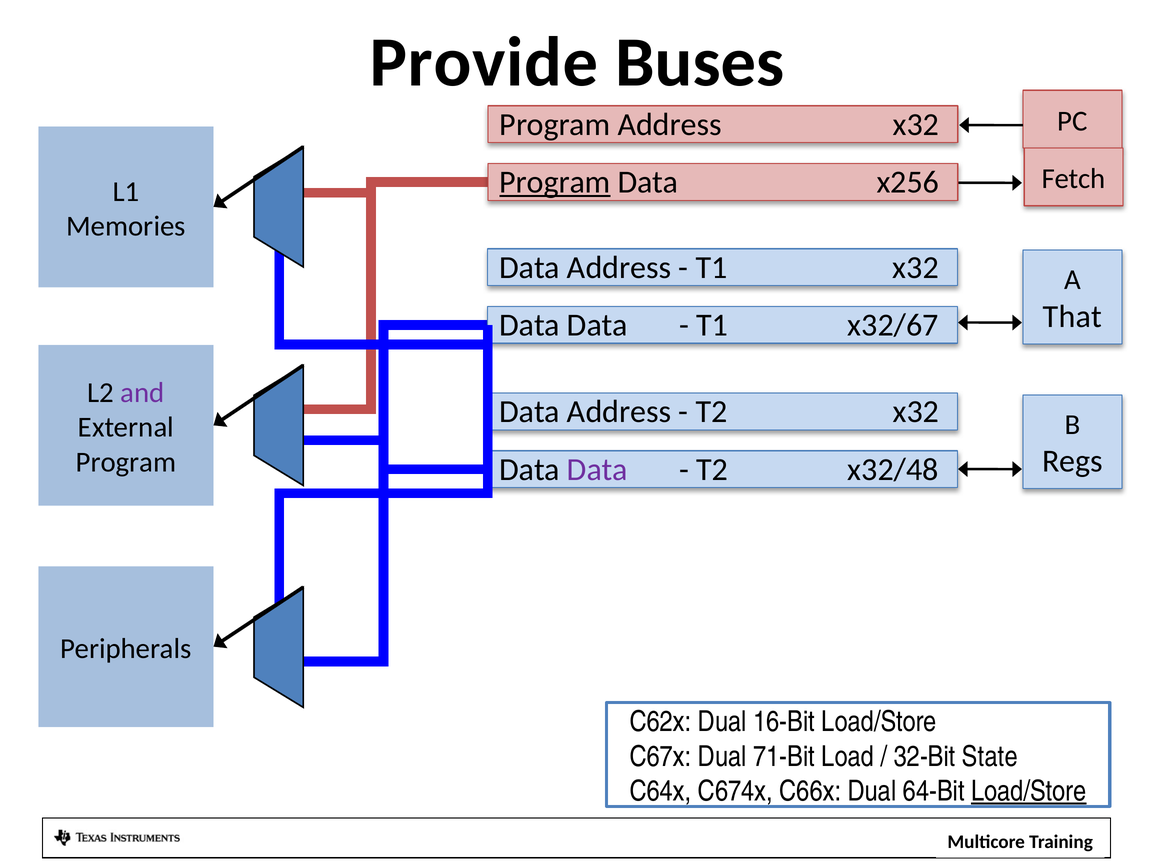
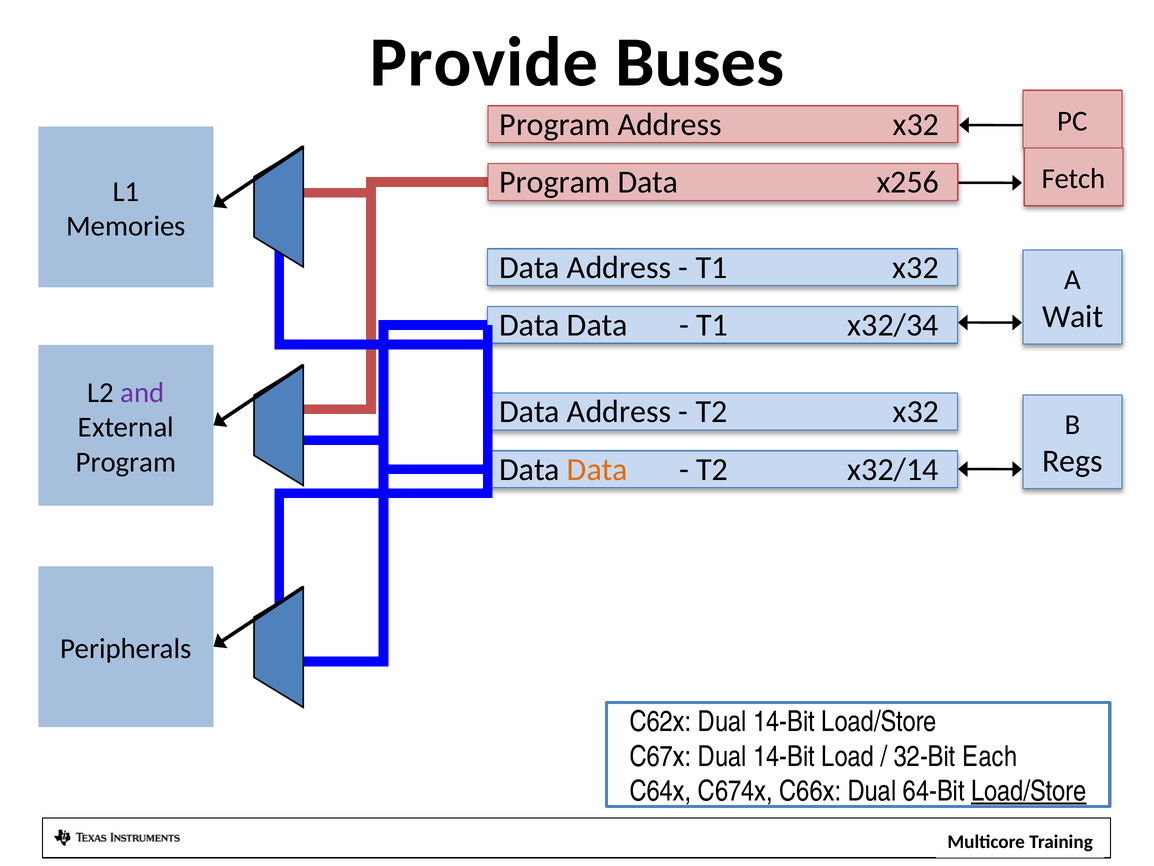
Program underline: present -> none (555, 182)
That: That -> Wait (1073, 316)
x32/67: x32/67 -> x32/34 (893, 325)
Data colour: purple -> orange (597, 469)
x32/48: x32/48 -> x32/14 (893, 469)
C62x Dual 16-Bit: 16-Bit -> 14-Bit (784, 721)
C67x Dual 71-Bit: 71-Bit -> 14-Bit (784, 756)
State: State -> Each (990, 756)
